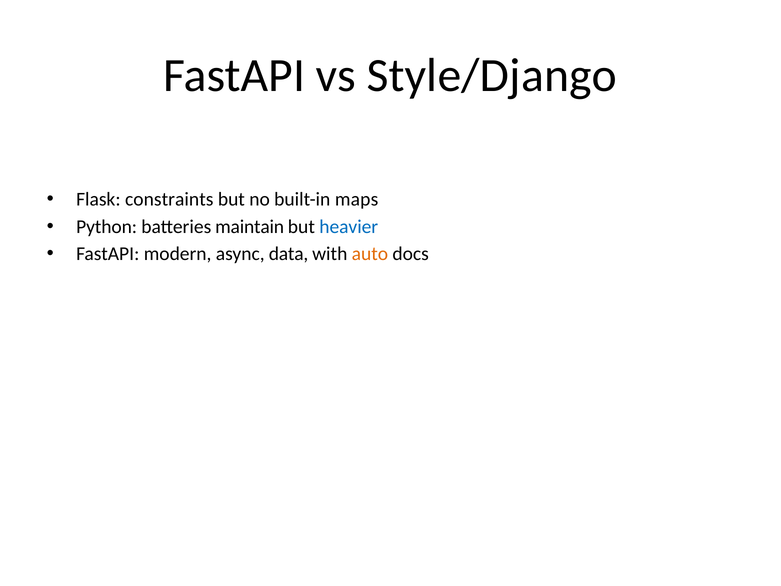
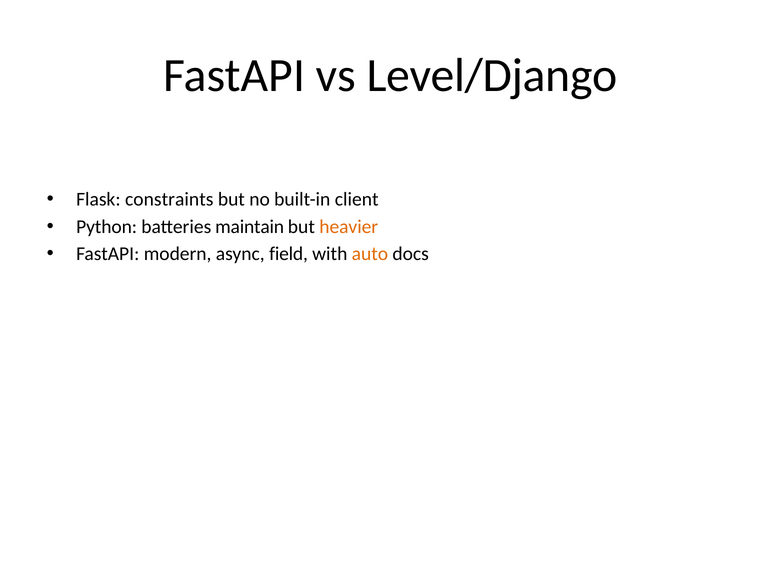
Style/Django: Style/Django -> Level/Django (492, 76)
maps: maps -> client (357, 199)
heavier colour: blue -> orange (349, 227)
data: data -> field (289, 254)
